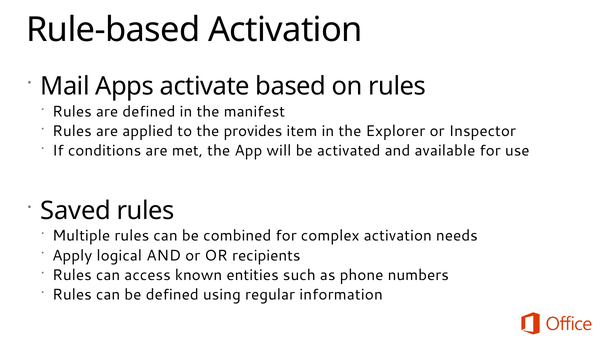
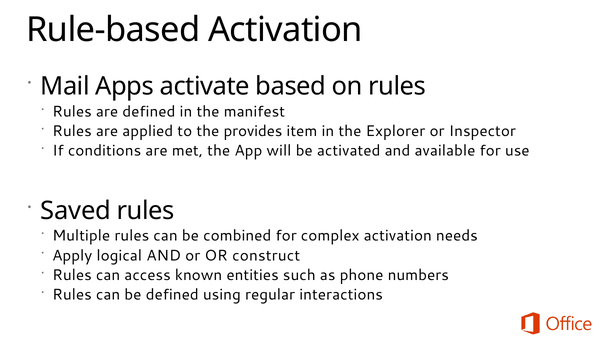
recipients: recipients -> construct (266, 255)
information: information -> interactions (341, 295)
